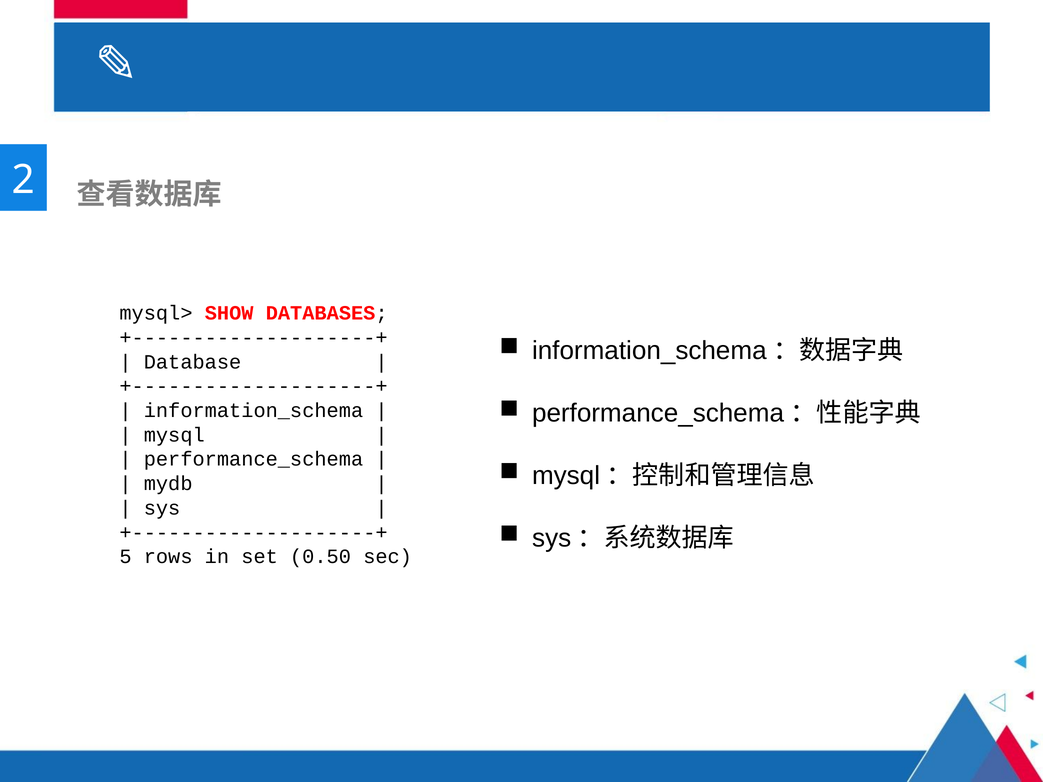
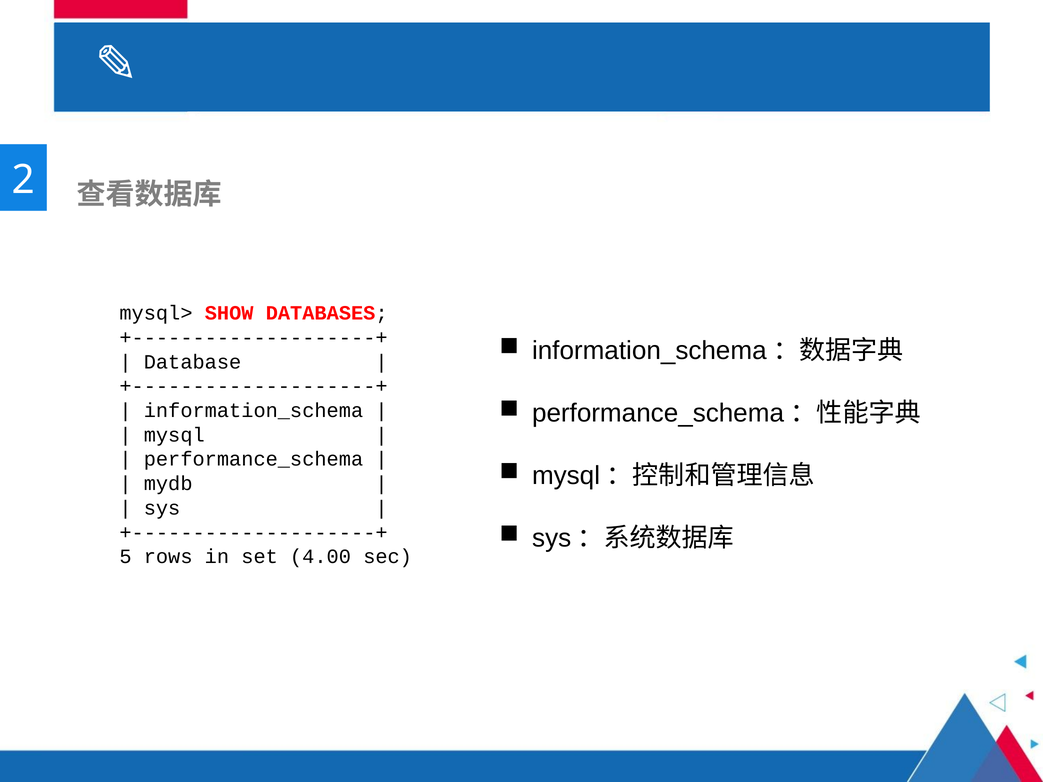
0.50: 0.50 -> 4.00 (320, 557)
